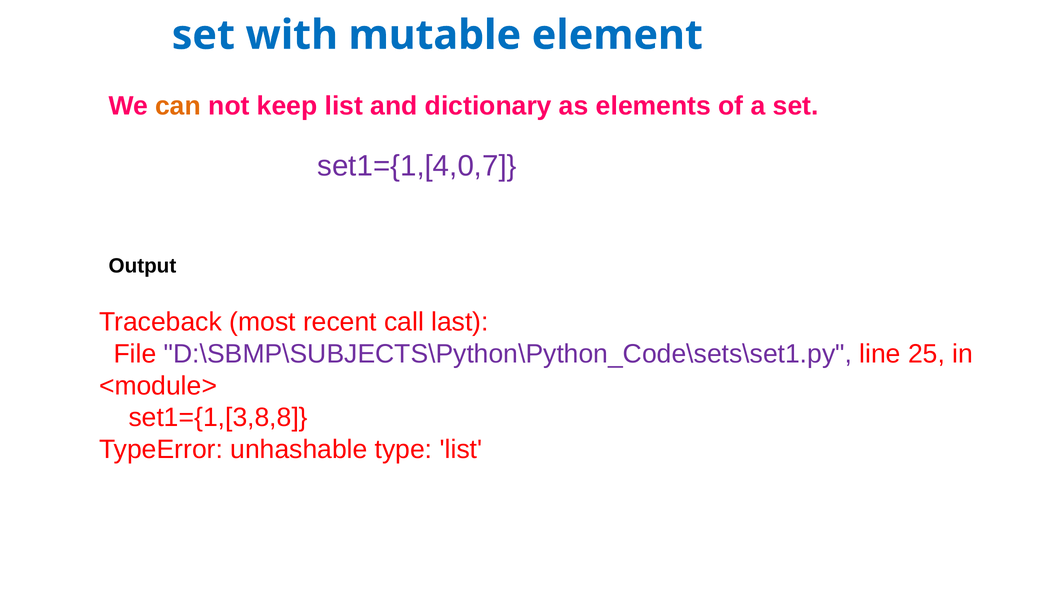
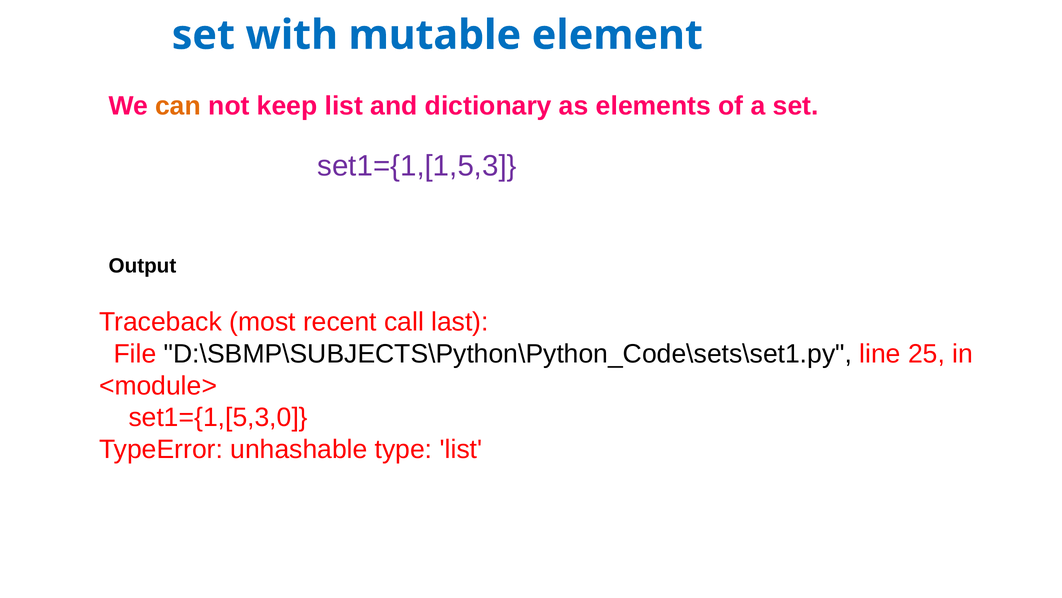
set1={1,[4,0,7: set1={1,[4,0,7 -> set1={1,[1,5,3 (417, 166)
D:\SBMP\SUBJECTS\Python\Python_Code\sets\set1.py colour: purple -> black (508, 354)
set1={1,[3,8,8: set1={1,[3,8,8 -> set1={1,[5,3,0 (218, 417)
